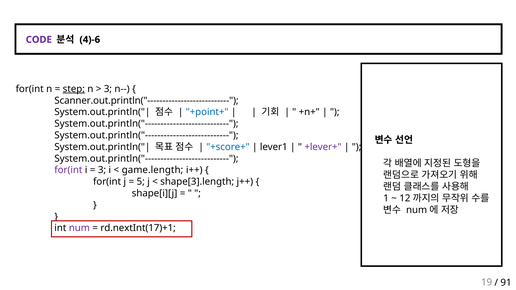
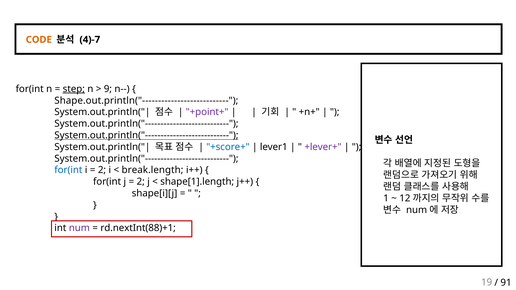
CODE colour: purple -> orange (39, 40)
4)-6: 4)-6 -> 4)-7 (90, 40)
3: 3 -> 9 (108, 89)
Scanner.out.println("---------------------------: Scanner.out.println("--------------------------- -> Shape.out.println("--------------------------- (146, 101)
+point+ colour: blue -> purple (207, 112)
System.out.println("--------------------------- underline: none -> present (146, 135)
for(int colour: purple -> blue (68, 170)
3: 3 -> 2 (102, 170)
game.length: game.length -> break.length (153, 170)
5: 5 -> 2 (141, 182)
shape[3].length: shape[3].length -> shape[1].length (197, 182)
rd.nextInt(17)+1: rd.nextInt(17)+1 -> rd.nextInt(88)+1 (138, 228)
